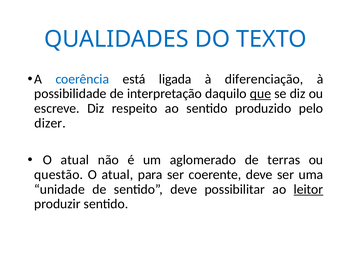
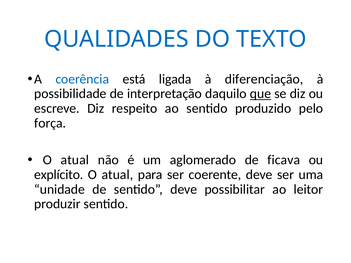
dizer: dizer -> força (50, 123)
terras: terras -> ficava (284, 160)
questão: questão -> explícito (59, 175)
leitor underline: present -> none (308, 189)
